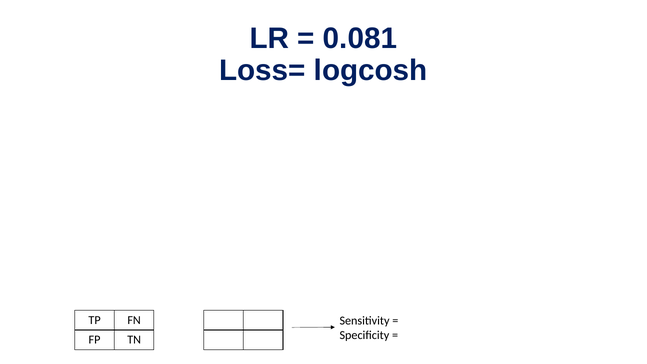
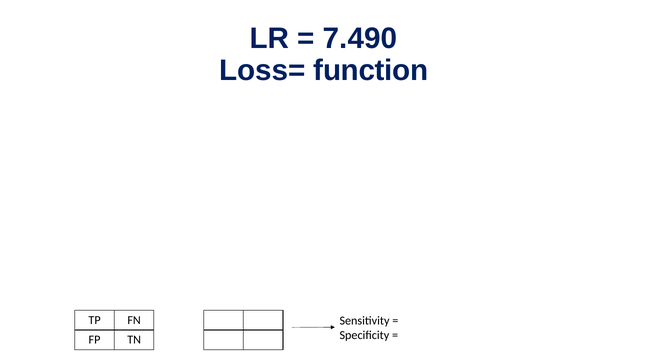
0.081: 0.081 -> 7.490 (360, 38)
logcosh: logcosh -> function (371, 70)
